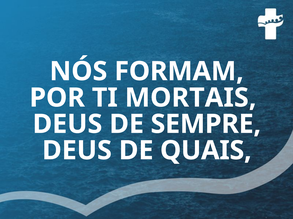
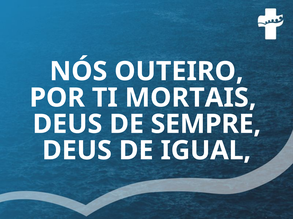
FORMAM: FORMAM -> OUTEIRO (179, 72)
QUAIS: QUAIS -> IGUAL (206, 151)
